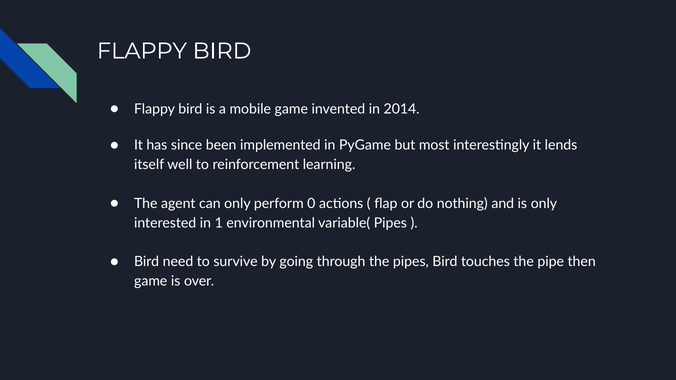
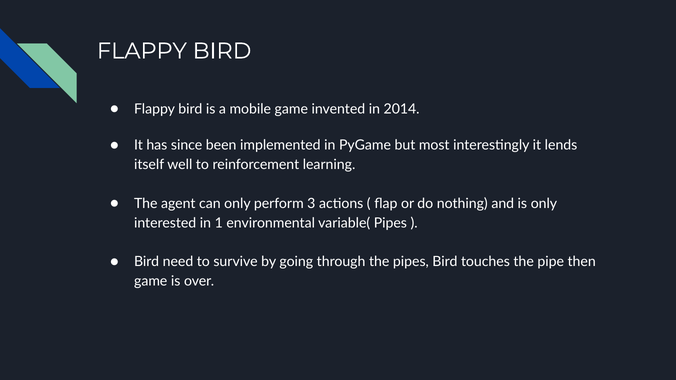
0: 0 -> 3 (311, 204)
